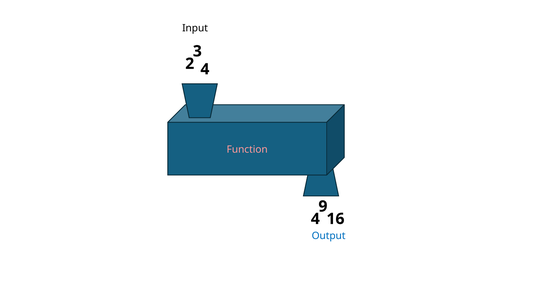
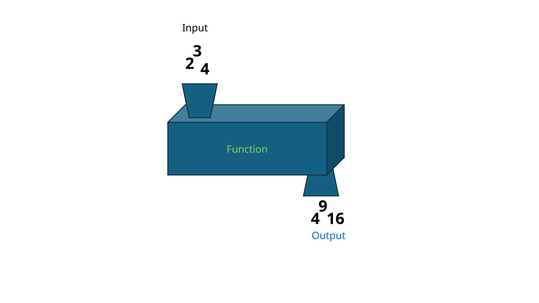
Function colour: pink -> light green (247, 149)
